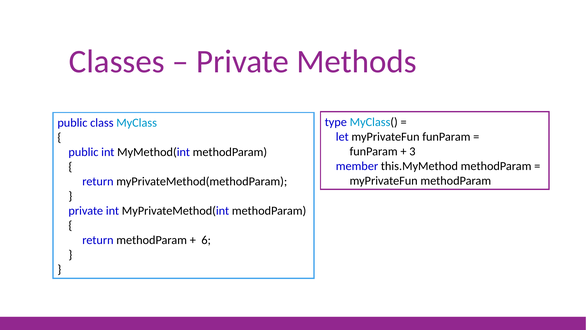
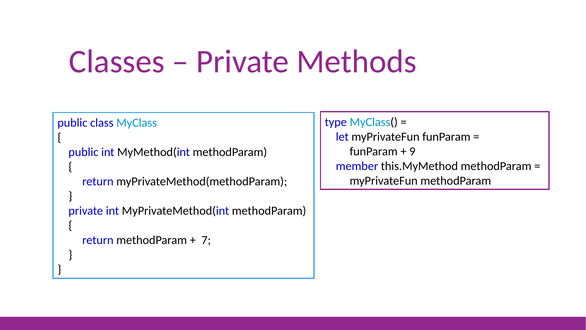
3: 3 -> 9 (412, 151)
6: 6 -> 7 (206, 240)
